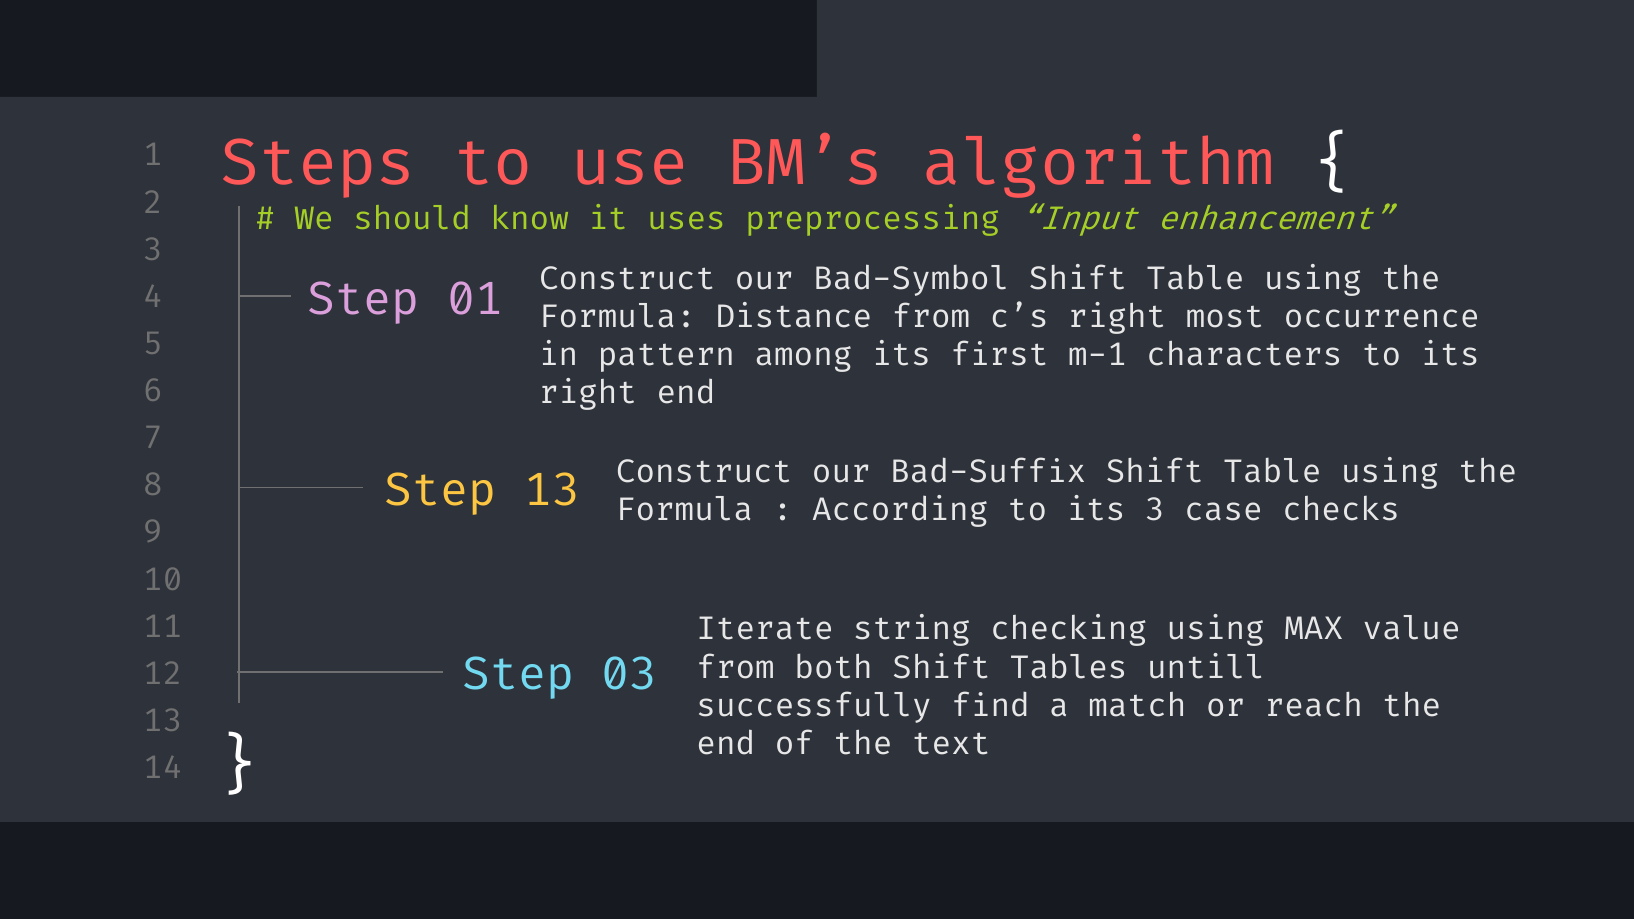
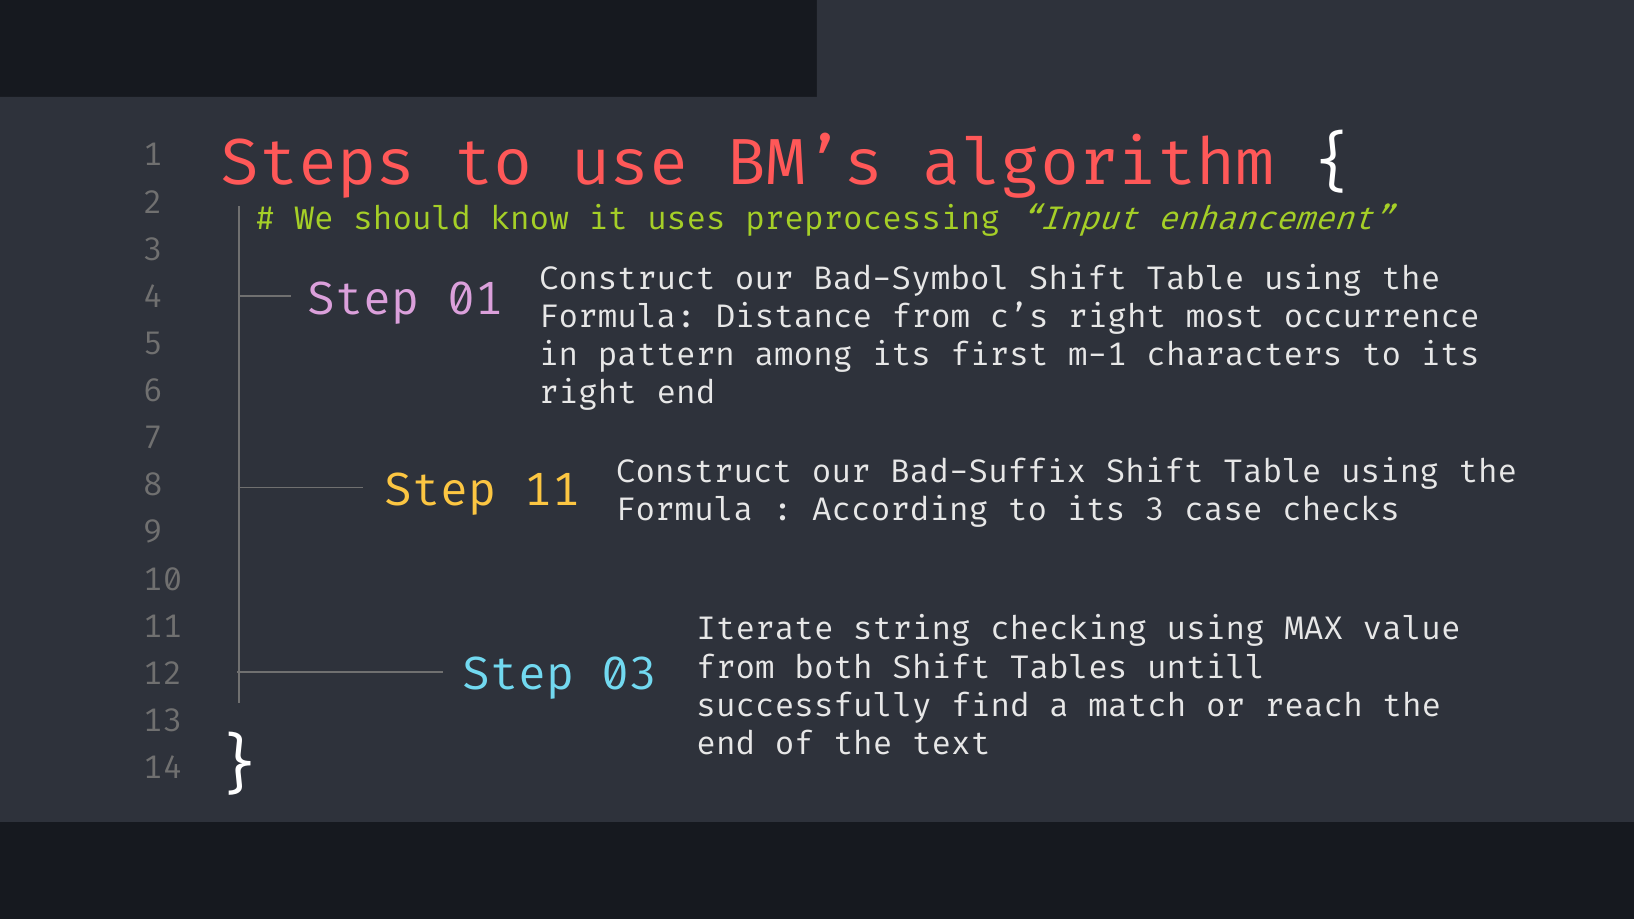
Step 13: 13 -> 11 (552, 491)
